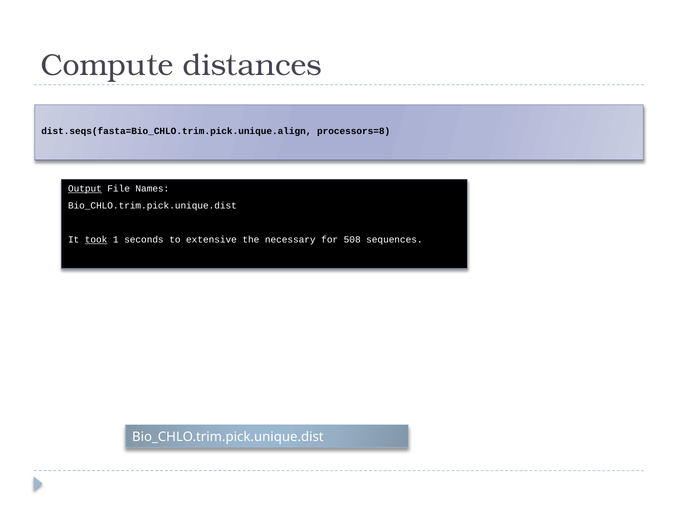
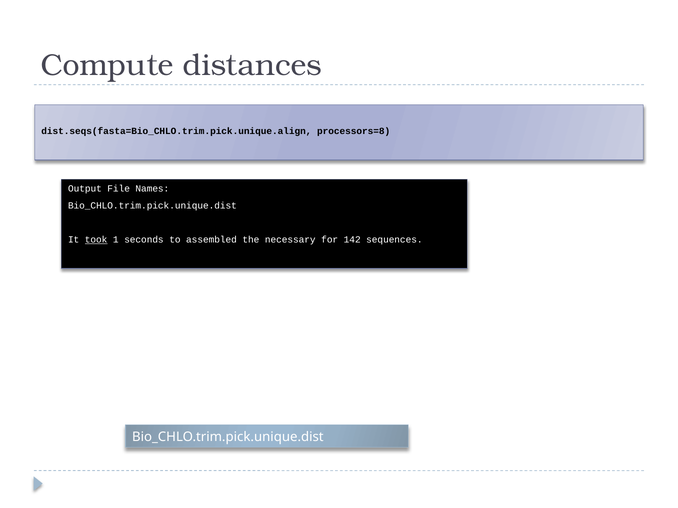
Output underline: present -> none (85, 189)
extensive: extensive -> assembled (211, 240)
508: 508 -> 142 (352, 240)
